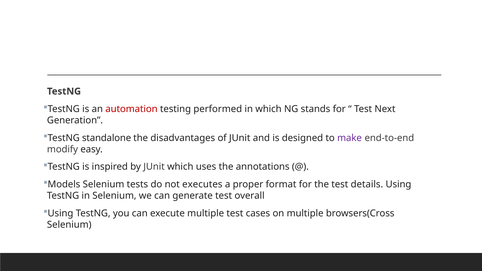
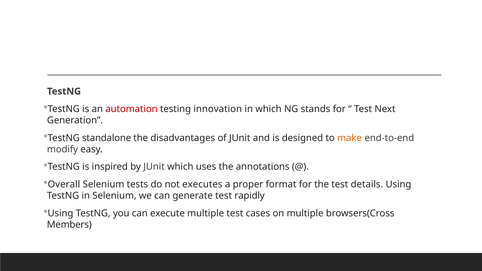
performed: performed -> innovation (218, 109)
make colour: purple -> orange (350, 138)
Models: Models -> Overall (64, 185)
overall: overall -> rapidly (250, 196)
Selenium: Selenium -> Members (69, 225)
